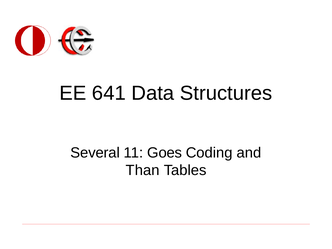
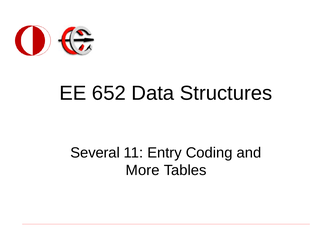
641: 641 -> 652 (109, 93)
Goes: Goes -> Entry (165, 153)
Than: Than -> More (143, 170)
